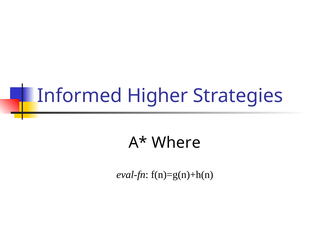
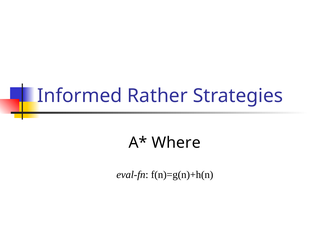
Higher: Higher -> Rather (157, 96)
